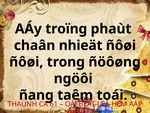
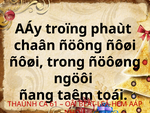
nhieät: nhieät -> ñöông (81, 45)
